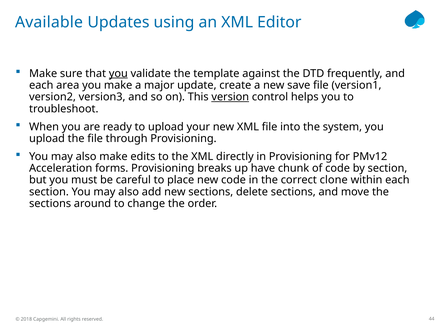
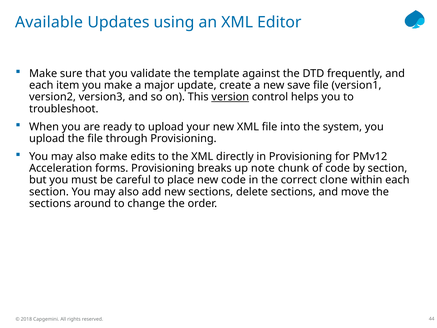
you underline: present -> none (118, 73)
area: area -> item (68, 85)
have: have -> note (263, 168)
